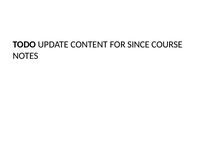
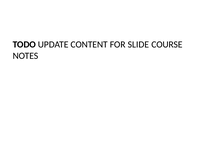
SINCE: SINCE -> SLIDE (138, 44)
